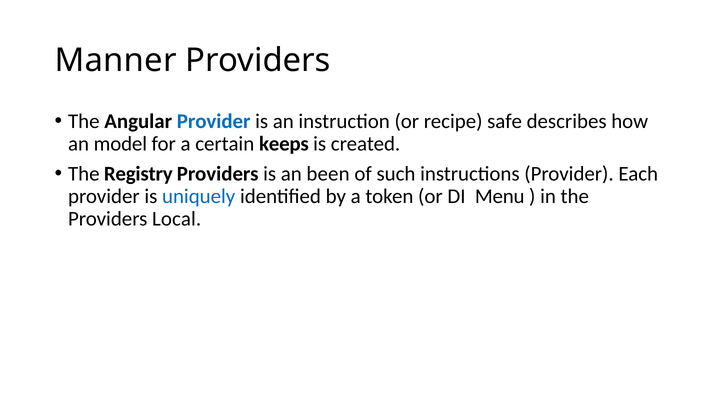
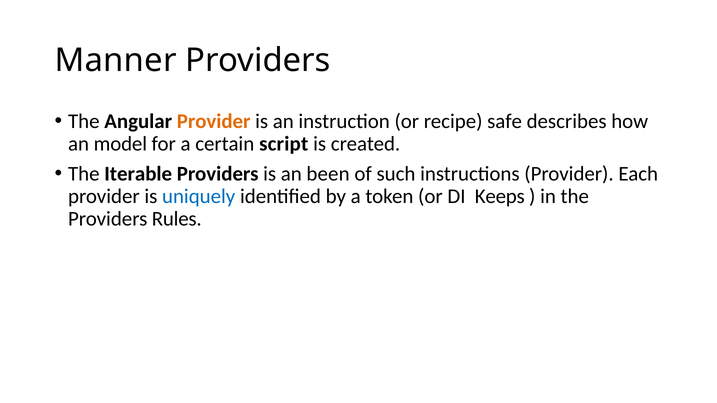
Provider colour: blue -> orange (214, 121)
keeps: keeps -> script (284, 144)
Registry: Registry -> Iterable (138, 174)
Menu: Menu -> Keeps (500, 196)
Local: Local -> Rules (177, 219)
